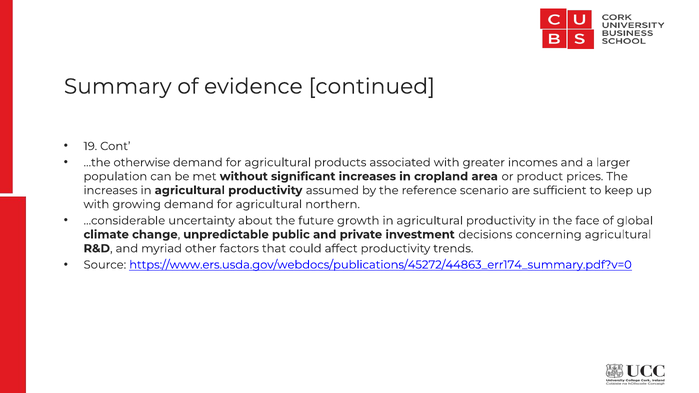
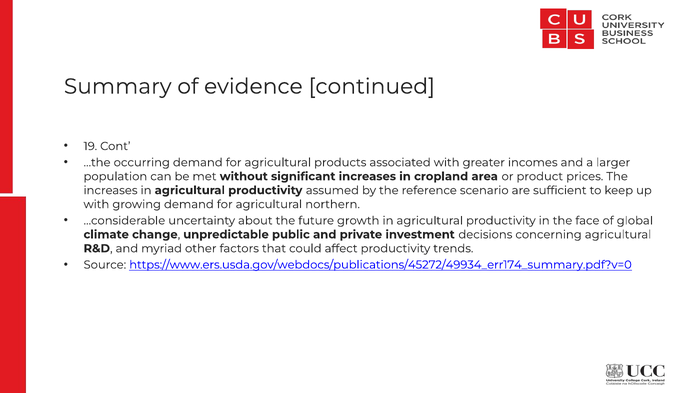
otherwise: otherwise -> occurring (142, 163)
https://www.ers.usda.gov/webdocs/publications/45272/44863_err174_summary.pdf?v=0: https://www.ers.usda.gov/webdocs/publications/45272/44863_err174_summary.pdf?v=0 -> https://www.ers.usda.gov/webdocs/publications/45272/49934_err174_summary.pdf?v=0 (381, 265)
